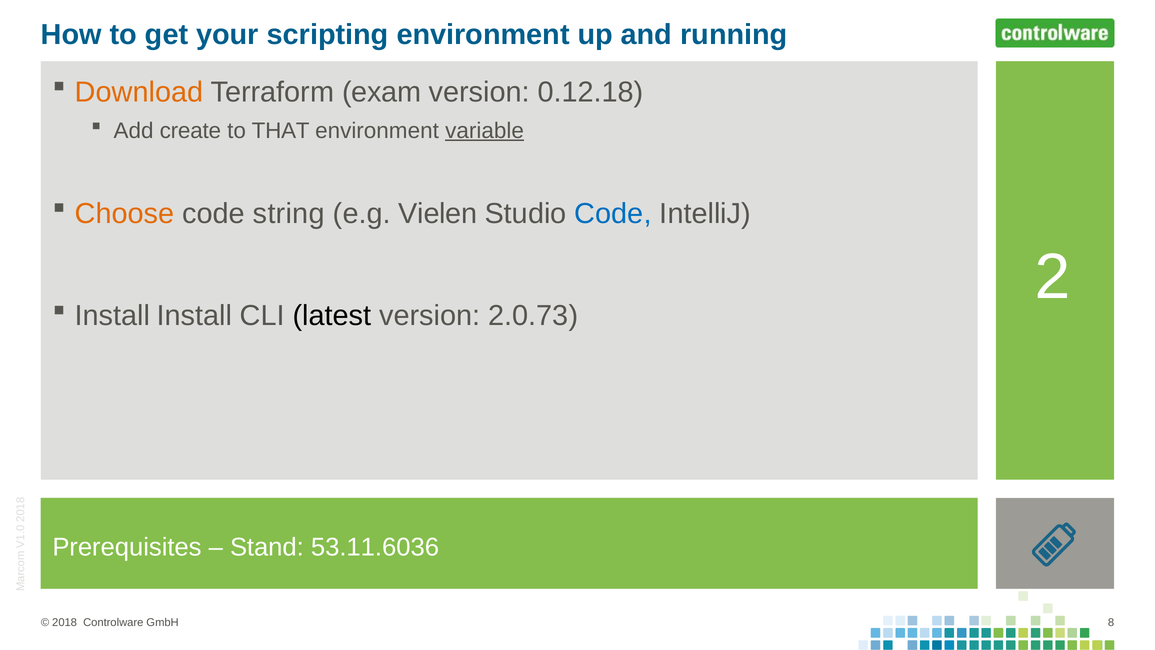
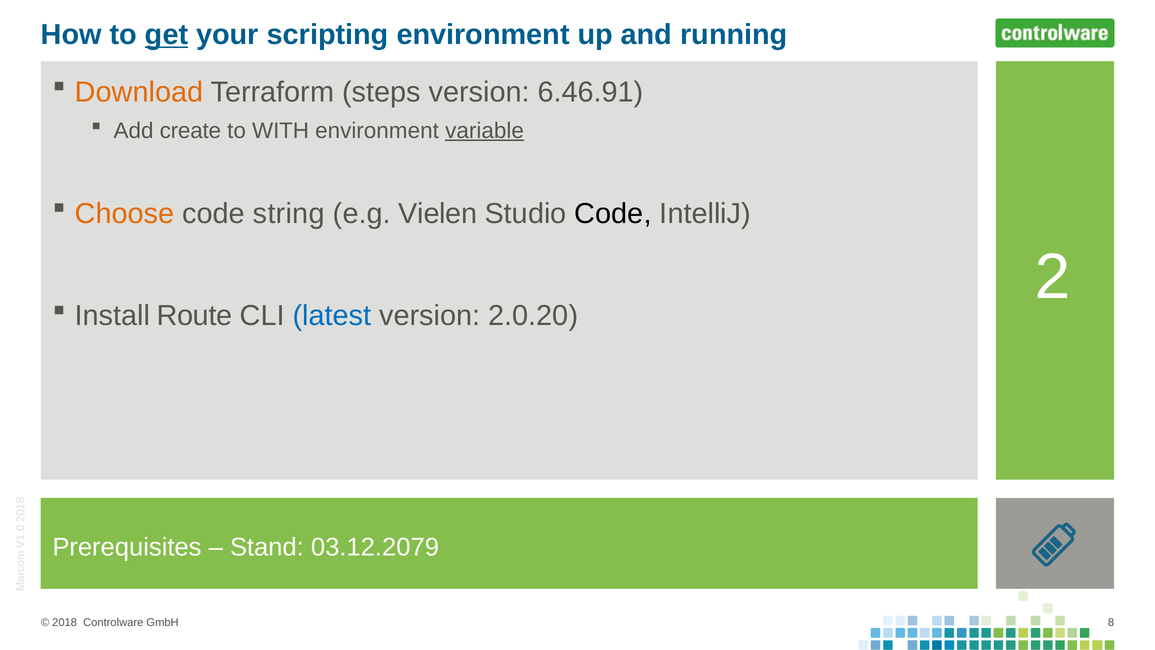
get underline: none -> present (167, 35)
exam: exam -> steps (381, 92)
0.12.18: 0.12.18 -> 6.46.91 (591, 92)
THAT: THAT -> WITH (281, 131)
Code colour: blue -> black (613, 214)
Install Install: Install -> Route (194, 316)
latest colour: black -> blue (332, 316)
2.0.73: 2.0.73 -> 2.0.20 (533, 316)
53.11.6036: 53.11.6036 -> 03.12.2079 (375, 547)
